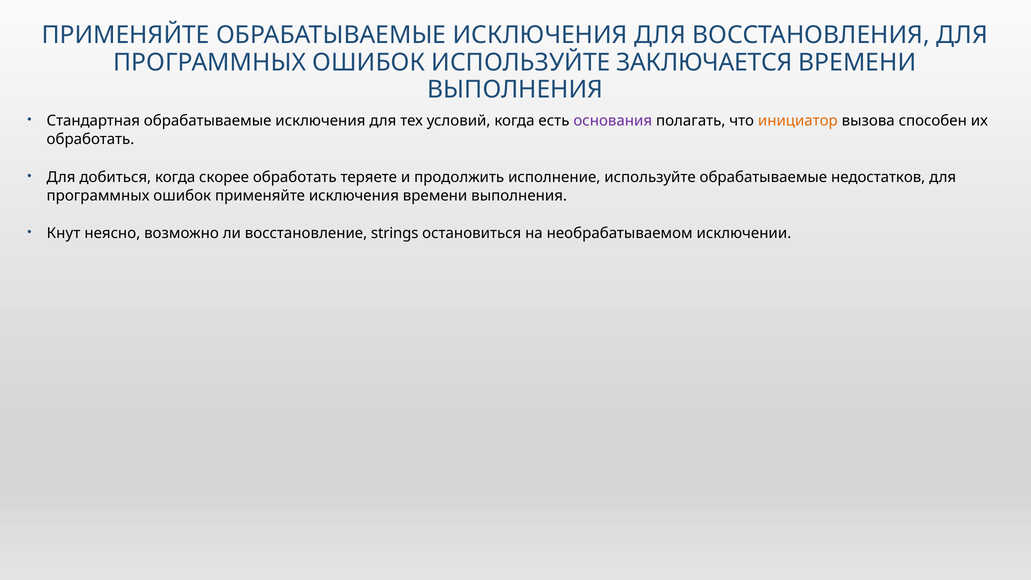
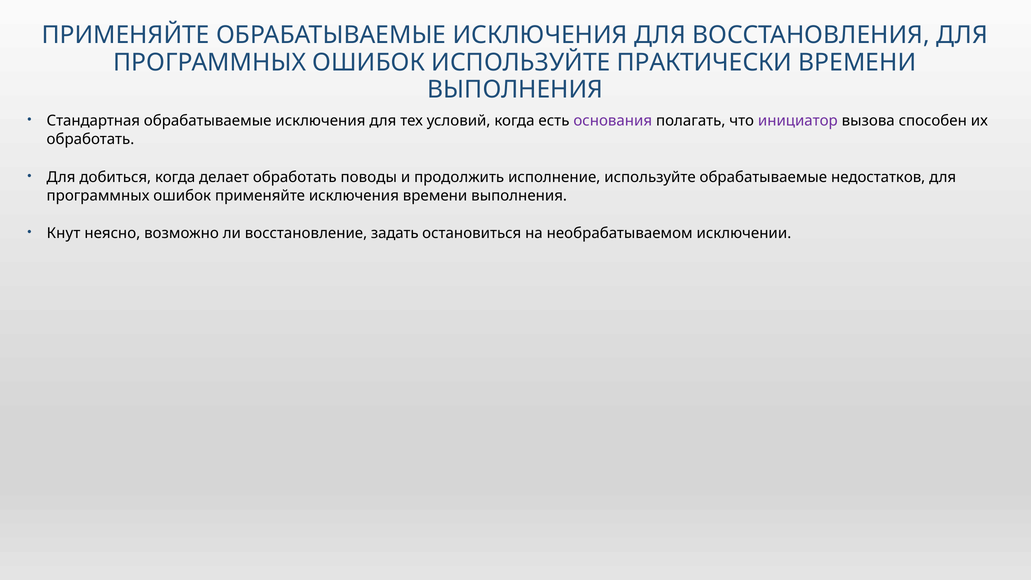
ЗАКЛЮЧАЕТСЯ: ЗАКЛЮЧАЕТСЯ -> ПРАКТИЧЕСКИ (704, 63)
инициатор colour: orange -> purple (798, 121)
скорее: скорее -> делает (224, 177)
теряете: теряете -> поводы (369, 177)
strings: strings -> задать (395, 233)
